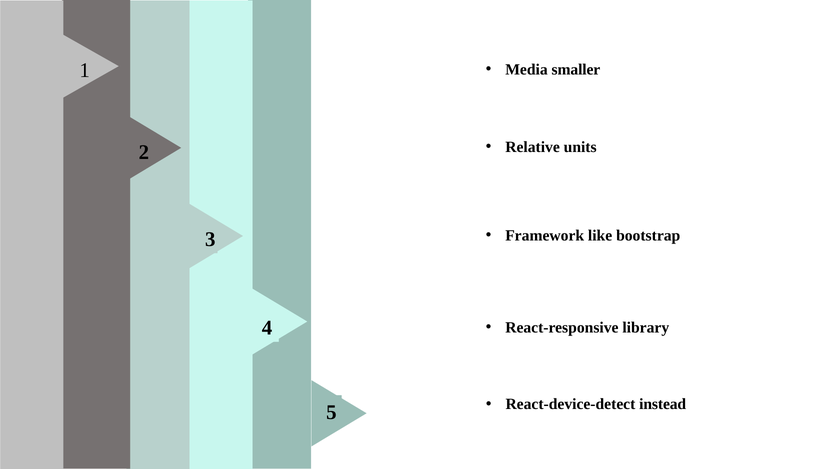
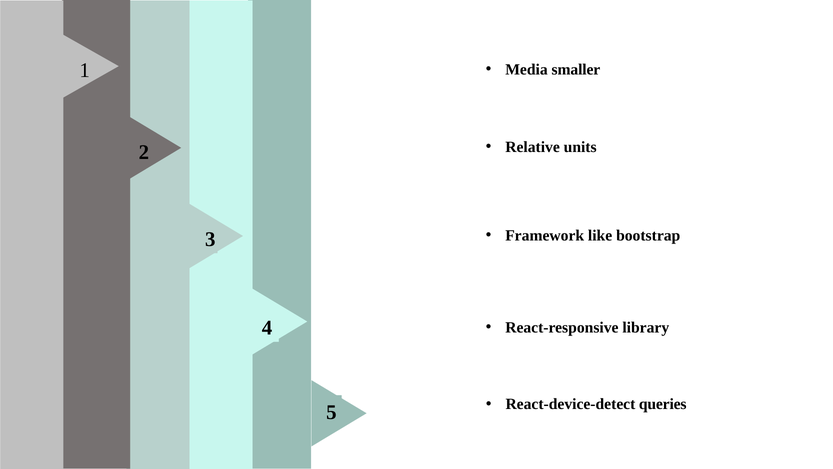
instead: instead -> queries (663, 404)
